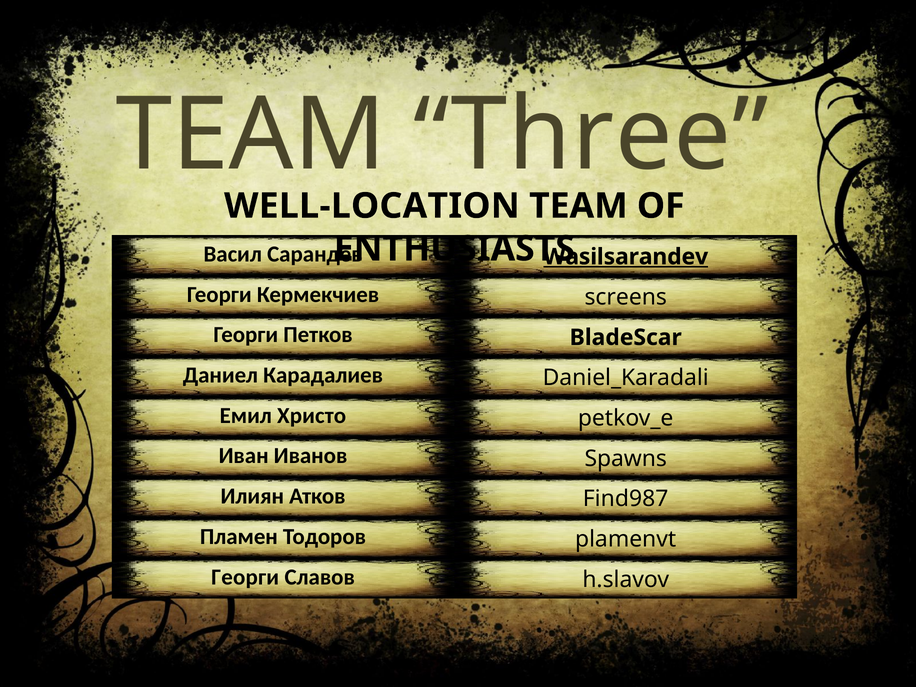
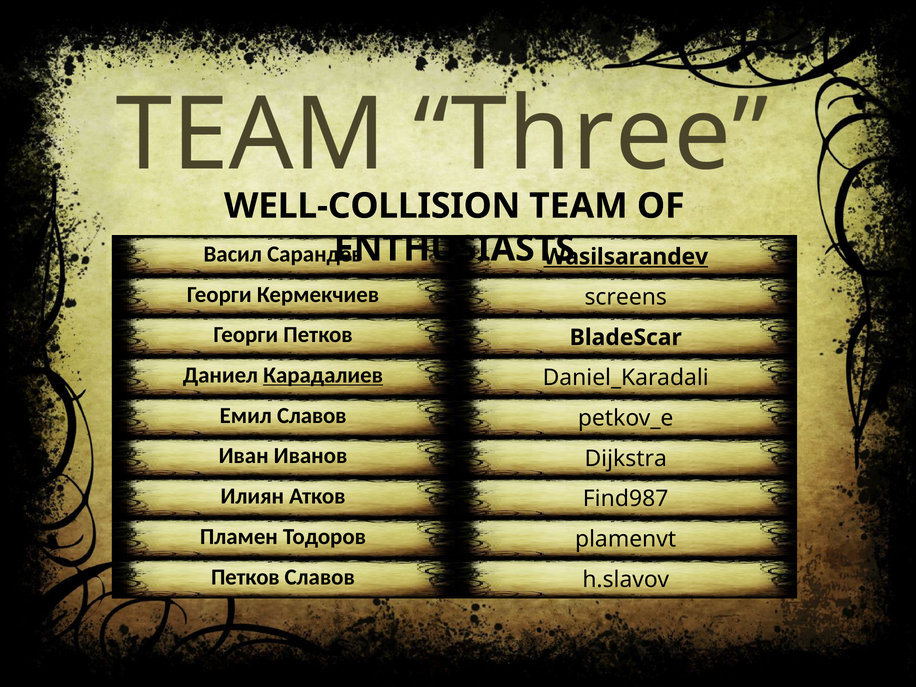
WELL-LOCATION: WELL-LOCATION -> WELL-COLLISION (372, 206)
Карадалиев underline: none -> present (323, 375)
Емил Христо: Христо -> Славов (312, 416)
Spawns: Spawns -> Dijkstra (626, 459)
Георги: Георги -> Петков (245, 577)
